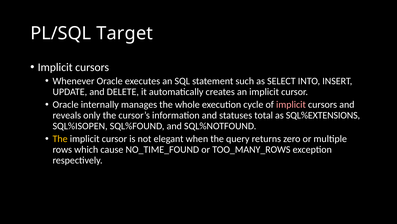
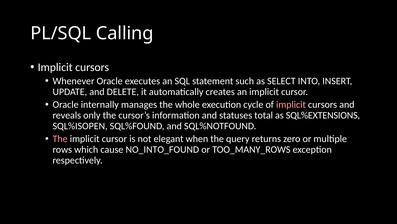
Target: Target -> Calling (125, 33)
The colour: yellow -> pink (60, 139)
NO_TIME_FOUND: NO_TIME_FOUND -> NO_INTO_FOUND (162, 149)
